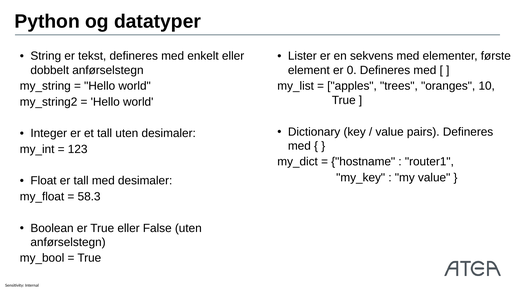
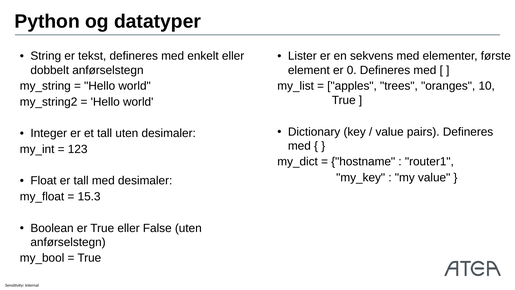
58.3: 58.3 -> 15.3 (89, 196)
